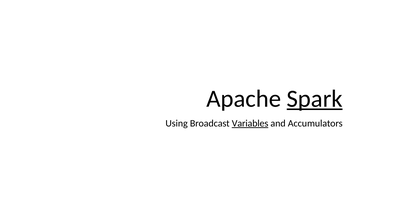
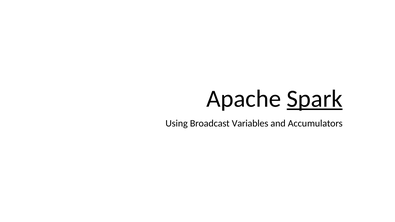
Variables underline: present -> none (250, 123)
